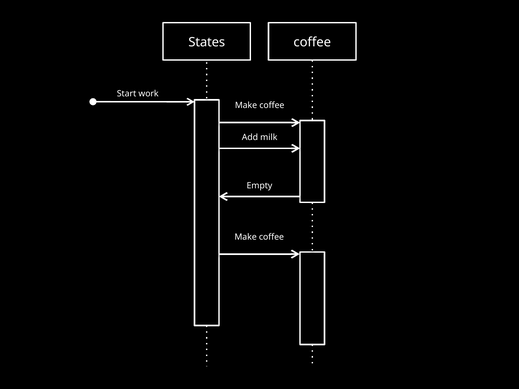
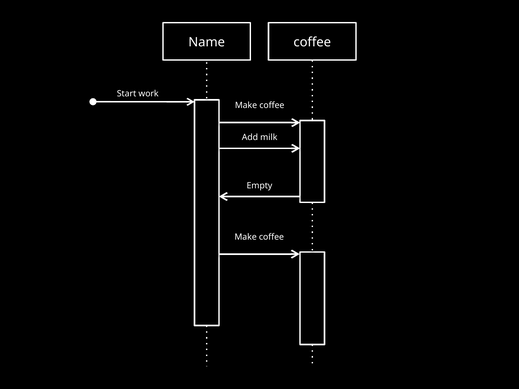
States: States -> Name (207, 42)
